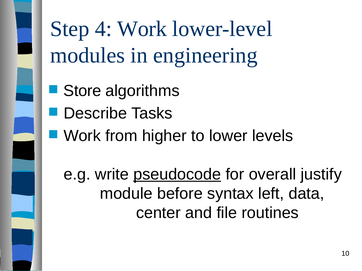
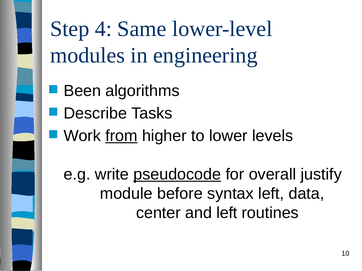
4 Work: Work -> Same (142, 29)
Store: Store -> Been (82, 91)
from underline: none -> present (121, 136)
and file: file -> left (227, 213)
